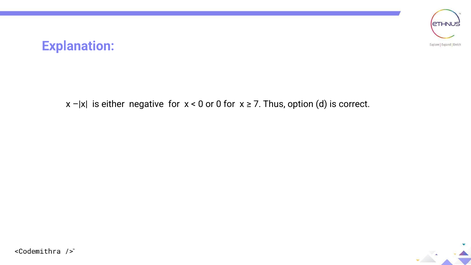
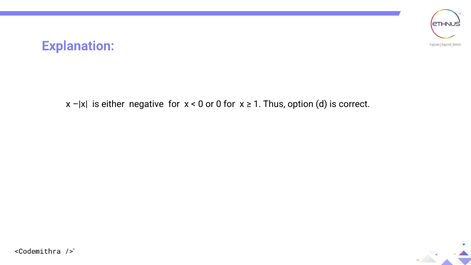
7: 7 -> 1 (257, 104)
